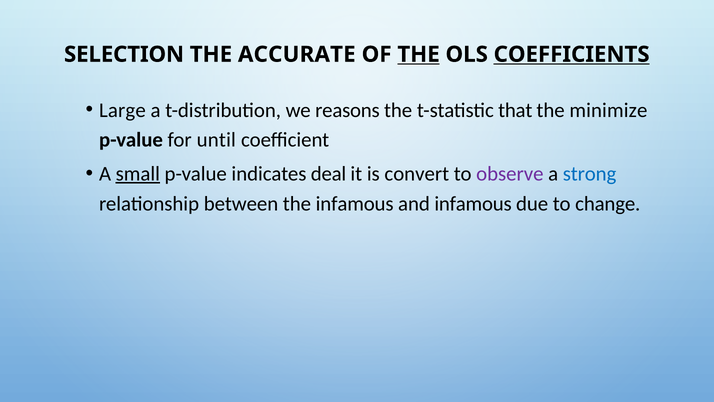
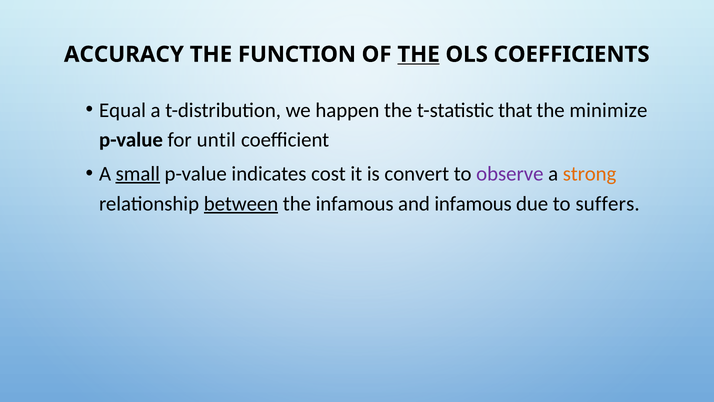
SELECTION: SELECTION -> ACCURACY (124, 54)
ACCURATE: ACCURATE -> FUNCTION (297, 54)
COEFFICIENTS underline: present -> none (572, 54)
Large: Large -> Equal (122, 110)
reasons: reasons -> happen (347, 110)
deal: deal -> cost (328, 174)
strong colour: blue -> orange (590, 174)
between underline: none -> present (241, 204)
change: change -> suffers (608, 204)
